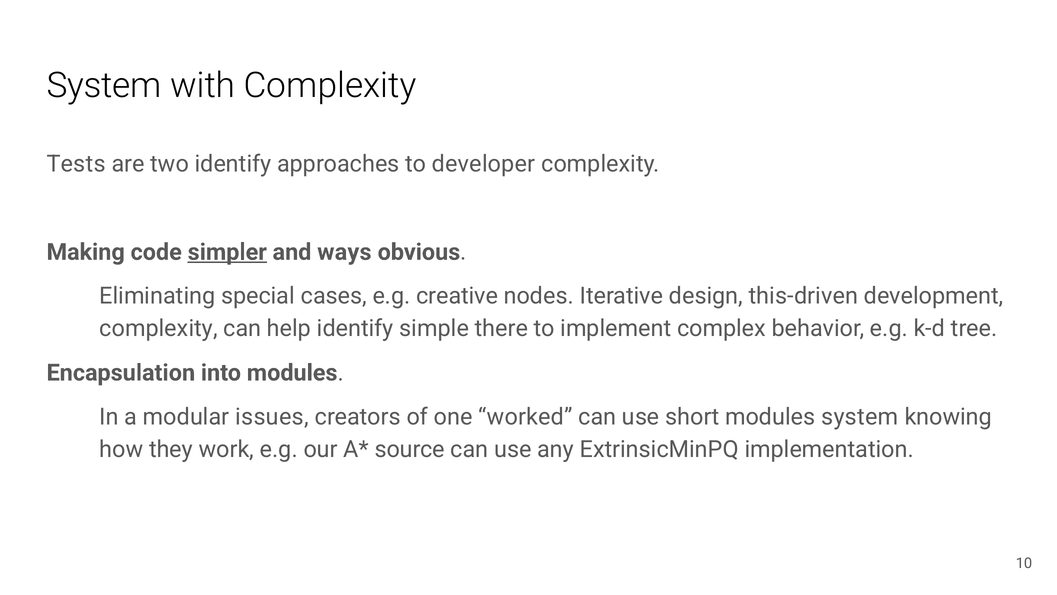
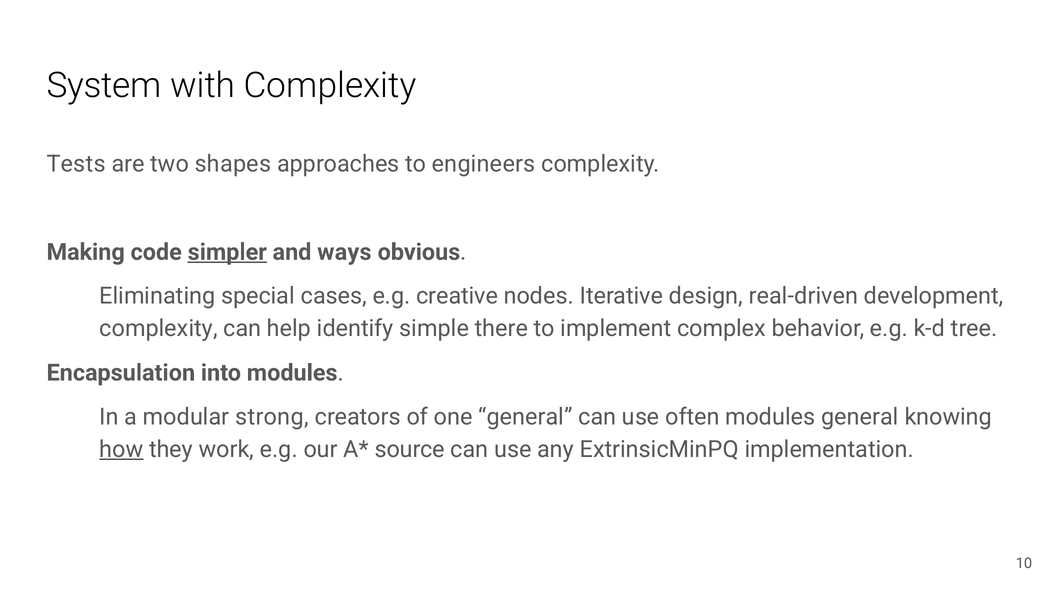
two identify: identify -> shapes (233, 164)
developer: developer -> engineers (484, 164)
this-driven: this-driven -> real-driven (803, 296)
issues: issues -> strong (272, 417)
one worked: worked -> general (525, 417)
short: short -> often (692, 417)
modules system: system -> general (860, 417)
how underline: none -> present (121, 449)
